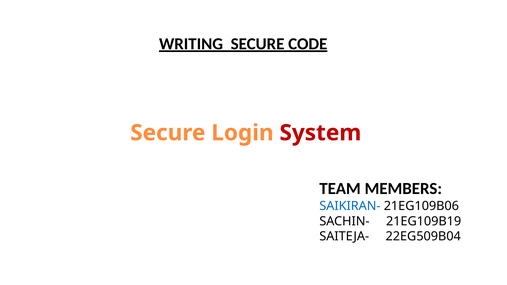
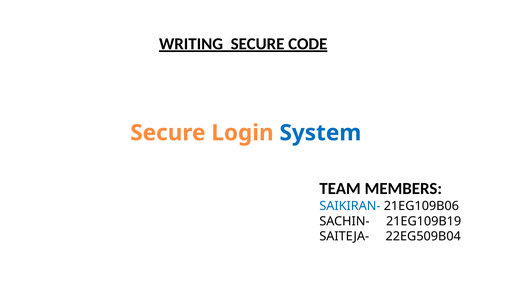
System colour: red -> blue (320, 133)
